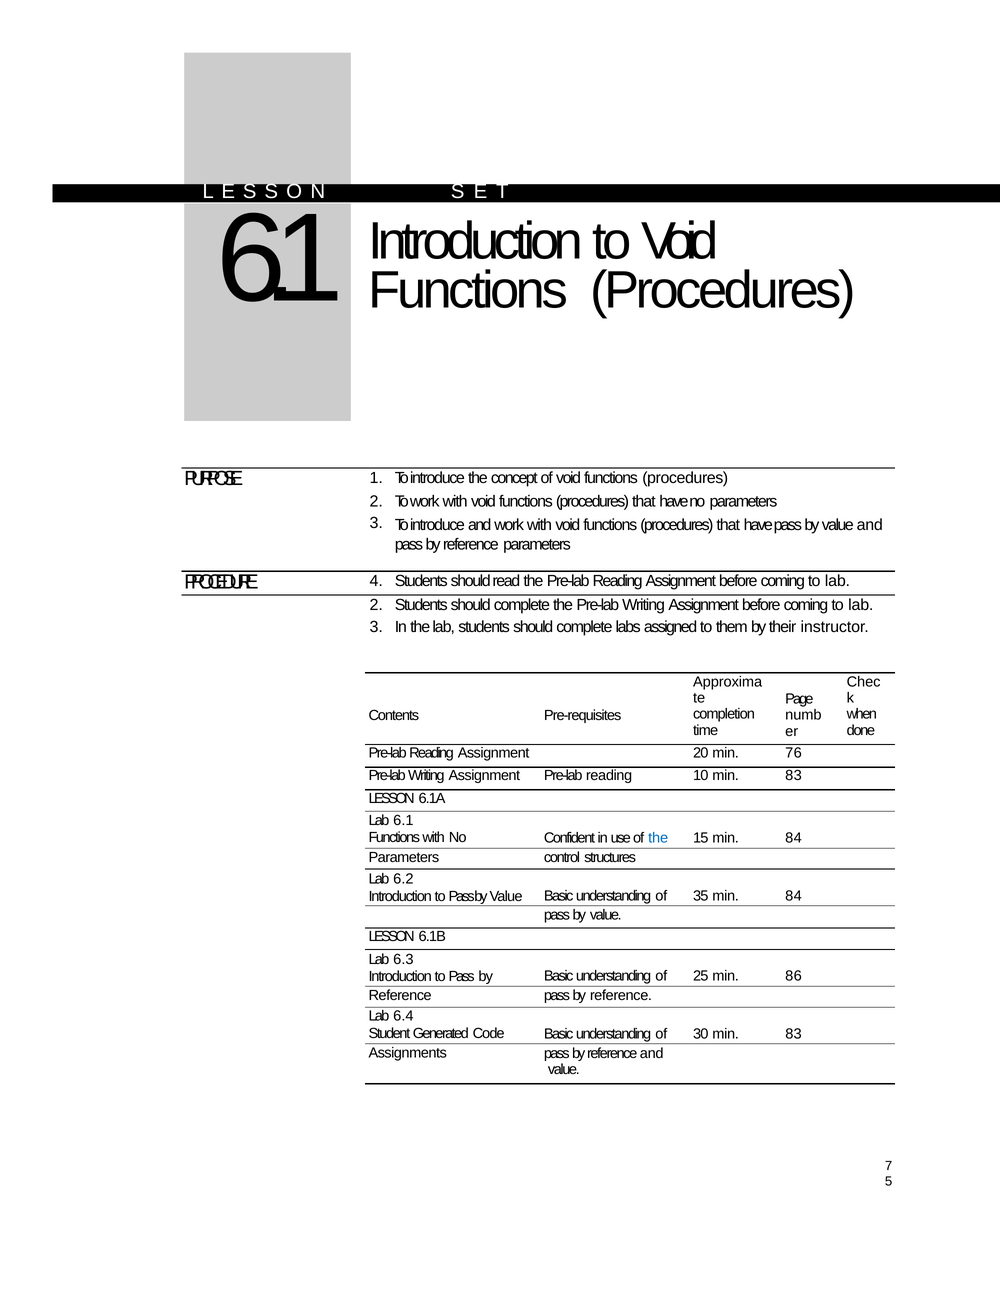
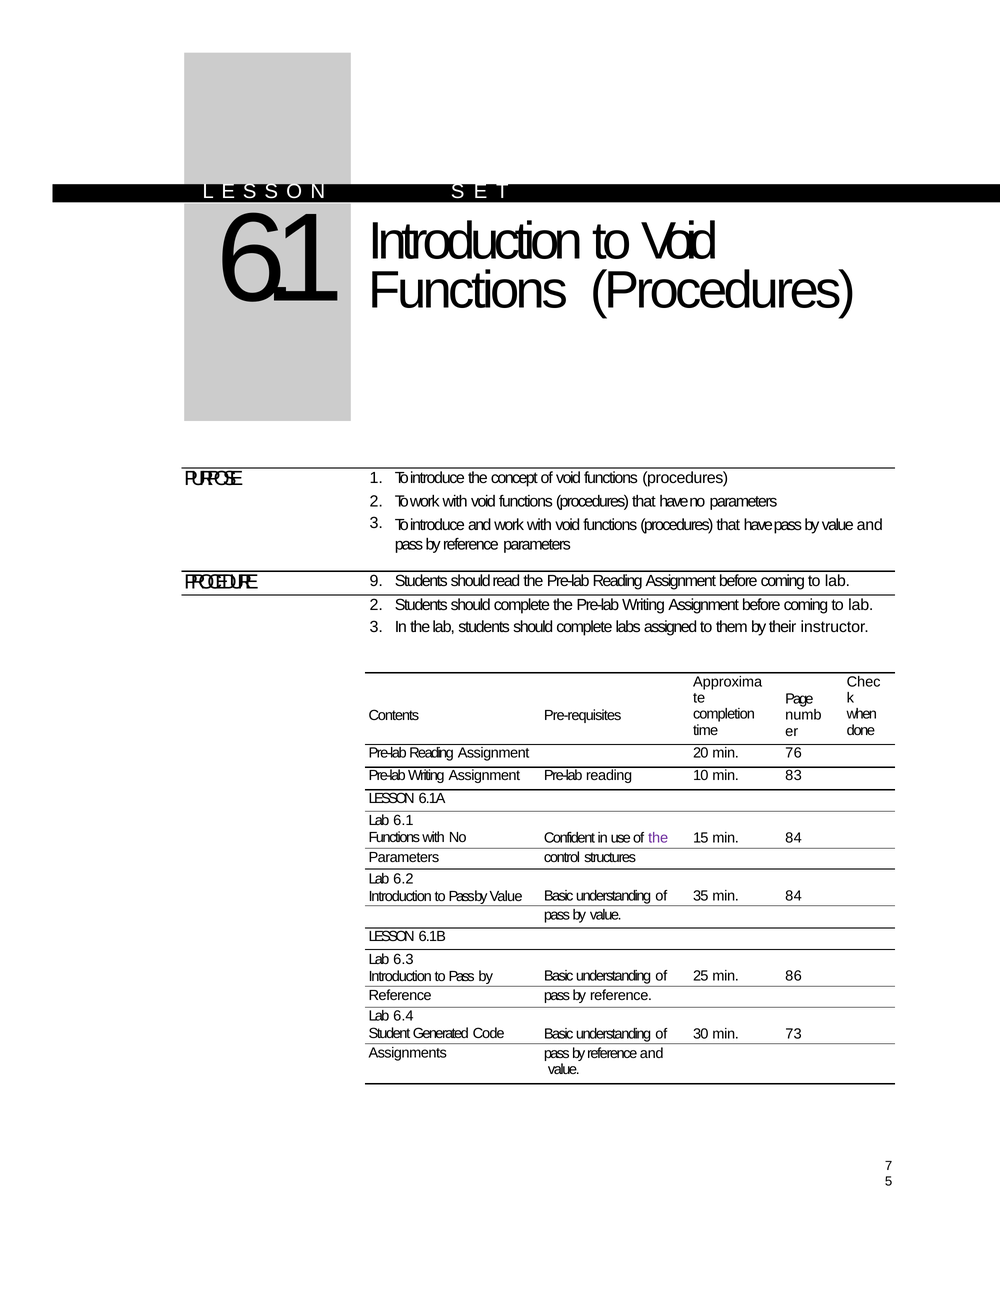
4: 4 -> 9 (376, 581)
the colour: blue -> purple (658, 838)
30 min 83: 83 -> 73 (793, 1034)
